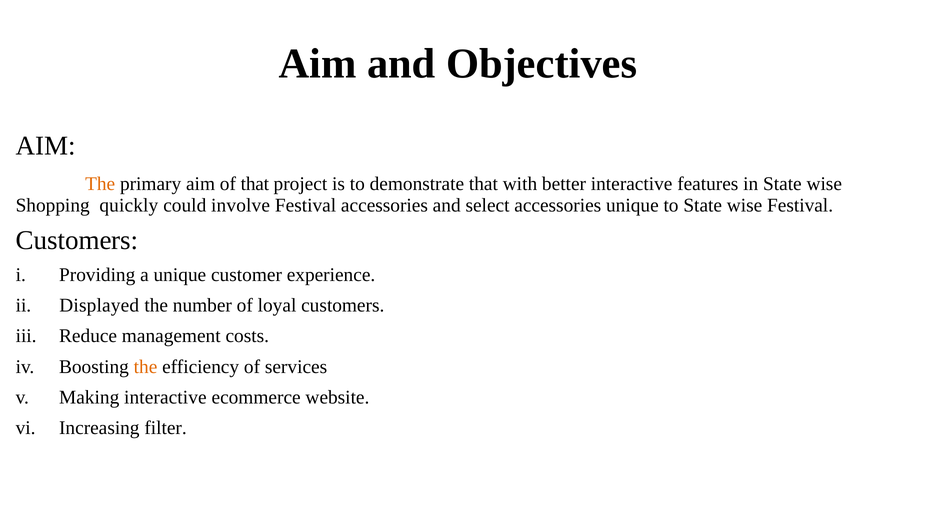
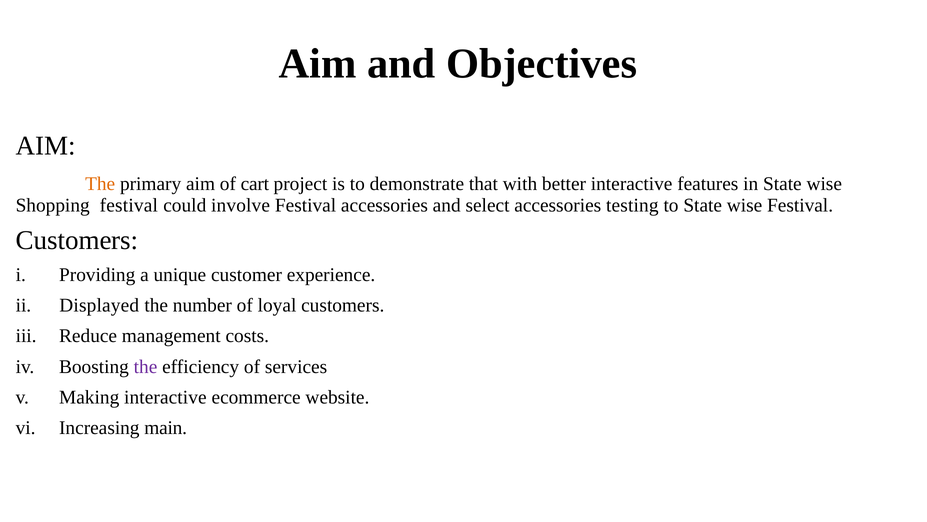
of that: that -> cart (255, 184)
Shopping quickly: quickly -> festival (129, 205)
accessories unique: unique -> testing (632, 205)
the colour: orange -> purple (146, 366)
filter: filter -> main (166, 427)
